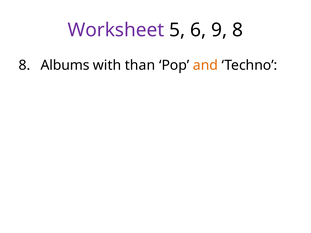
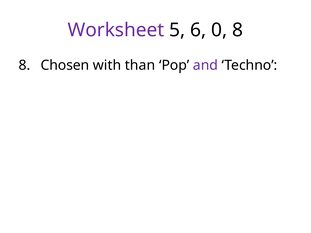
9: 9 -> 0 (219, 30)
Albums: Albums -> Chosen (65, 65)
and colour: orange -> purple (205, 65)
